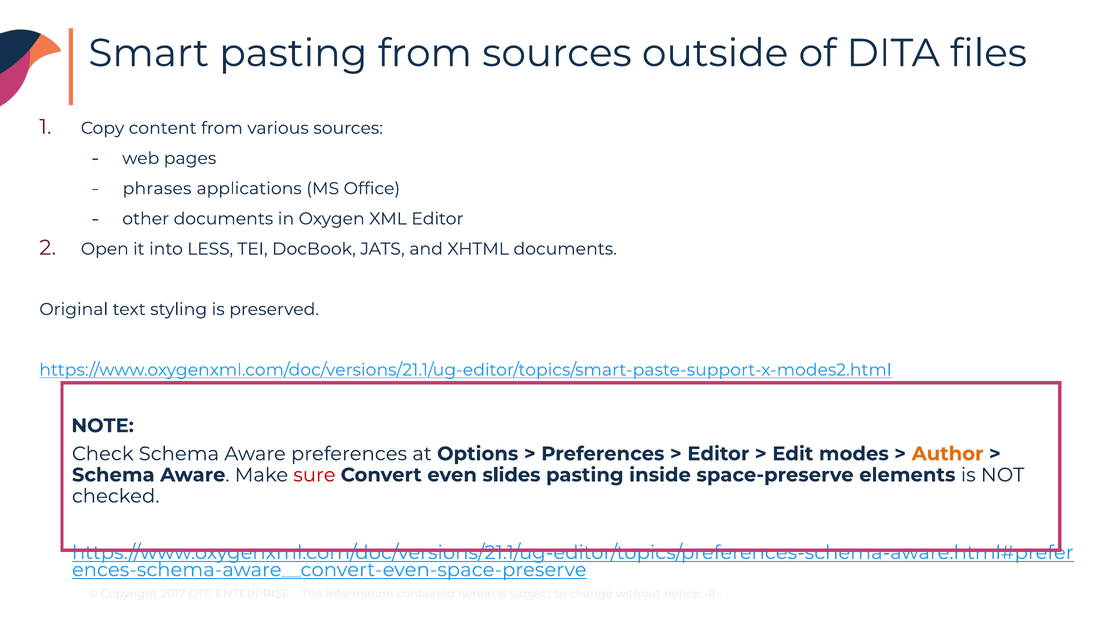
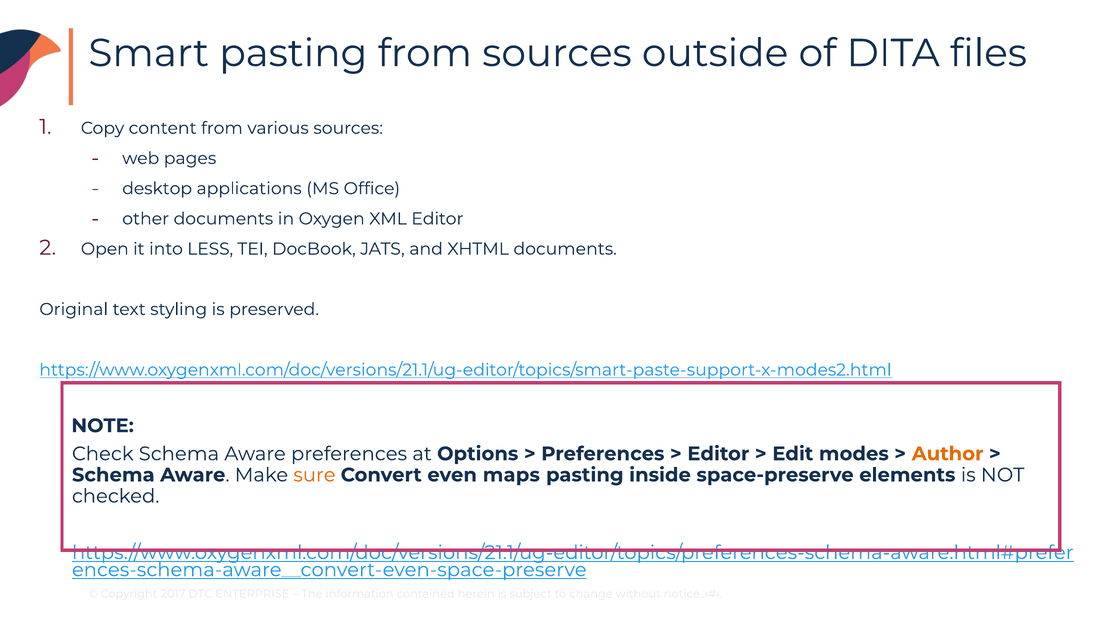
phrases: phrases -> desktop (157, 189)
sure colour: red -> orange (314, 475)
slides: slides -> maps (511, 475)
